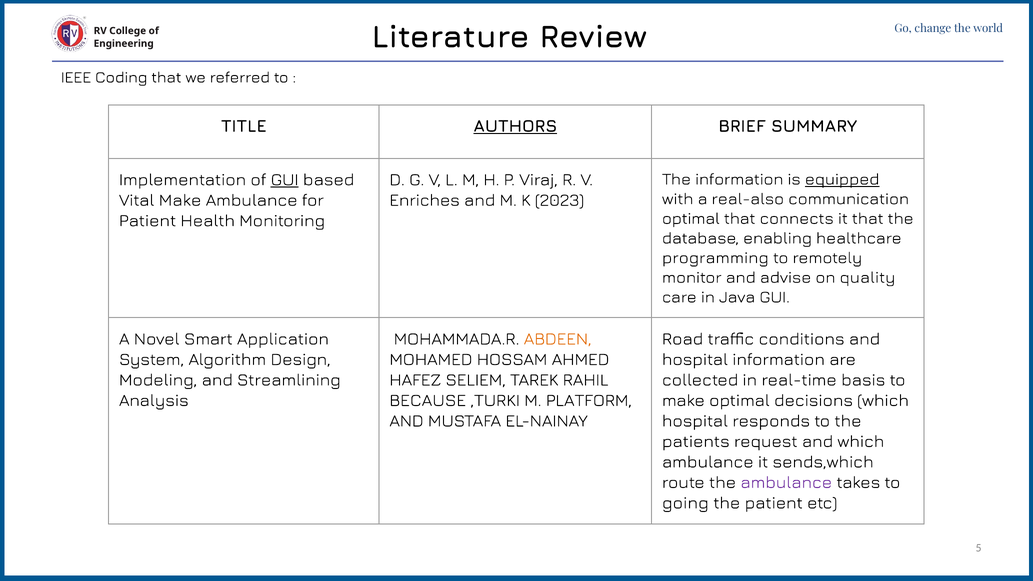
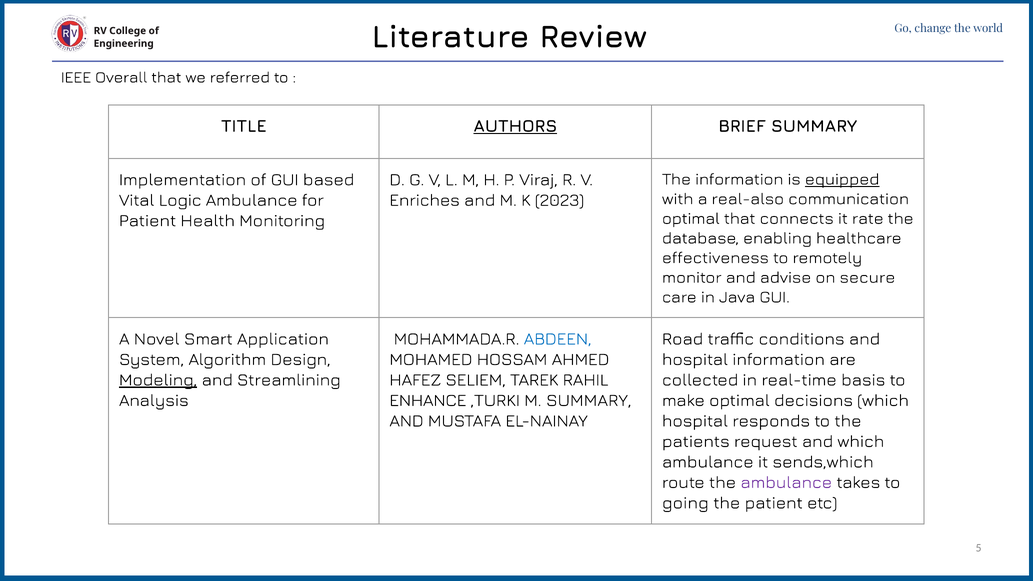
Coding: Coding -> Overall (121, 77)
GUI underline: present -> none (285, 180)
Vital Make: Make -> Logic (180, 200)
it that: that -> rate (868, 218)
programming: programming -> effectiveness (715, 258)
quality: quality -> secure (867, 277)
ABDEEN colour: orange -> blue (558, 339)
Modeling underline: none -> present (158, 380)
BECAUSE: BECAUSE -> ENHANCE (428, 400)
M PLATFORM: PLATFORM -> SUMMARY (589, 400)
